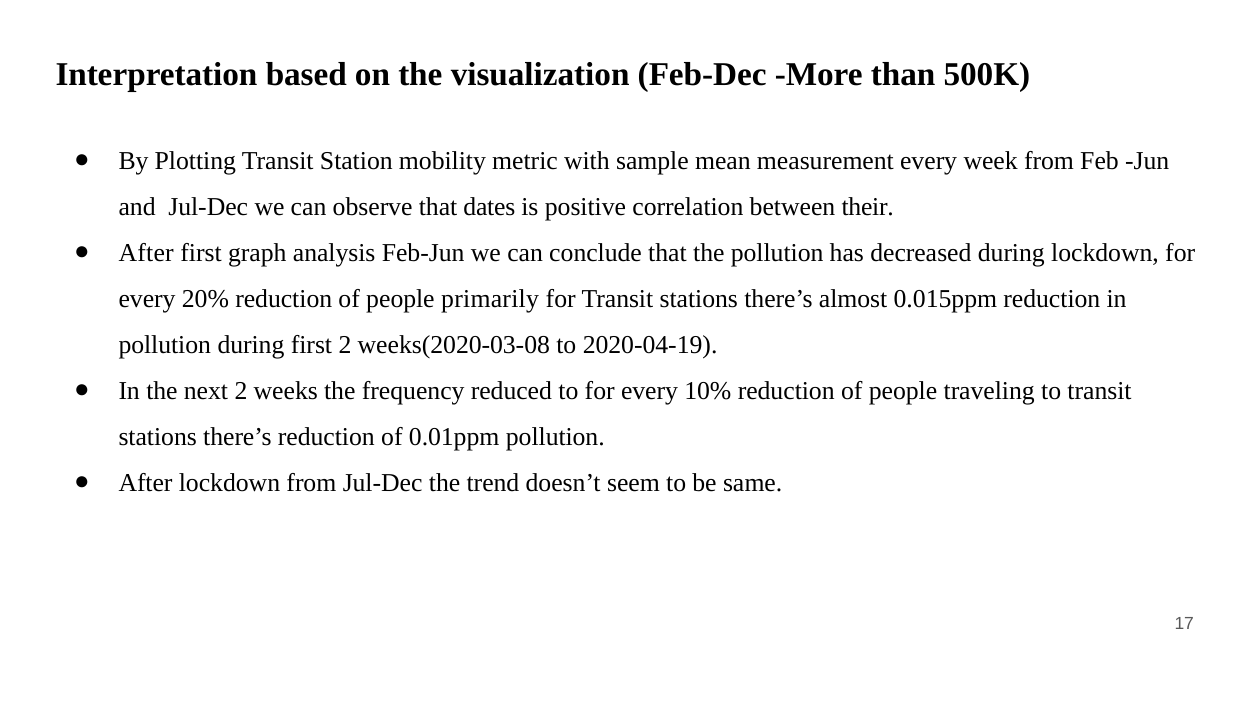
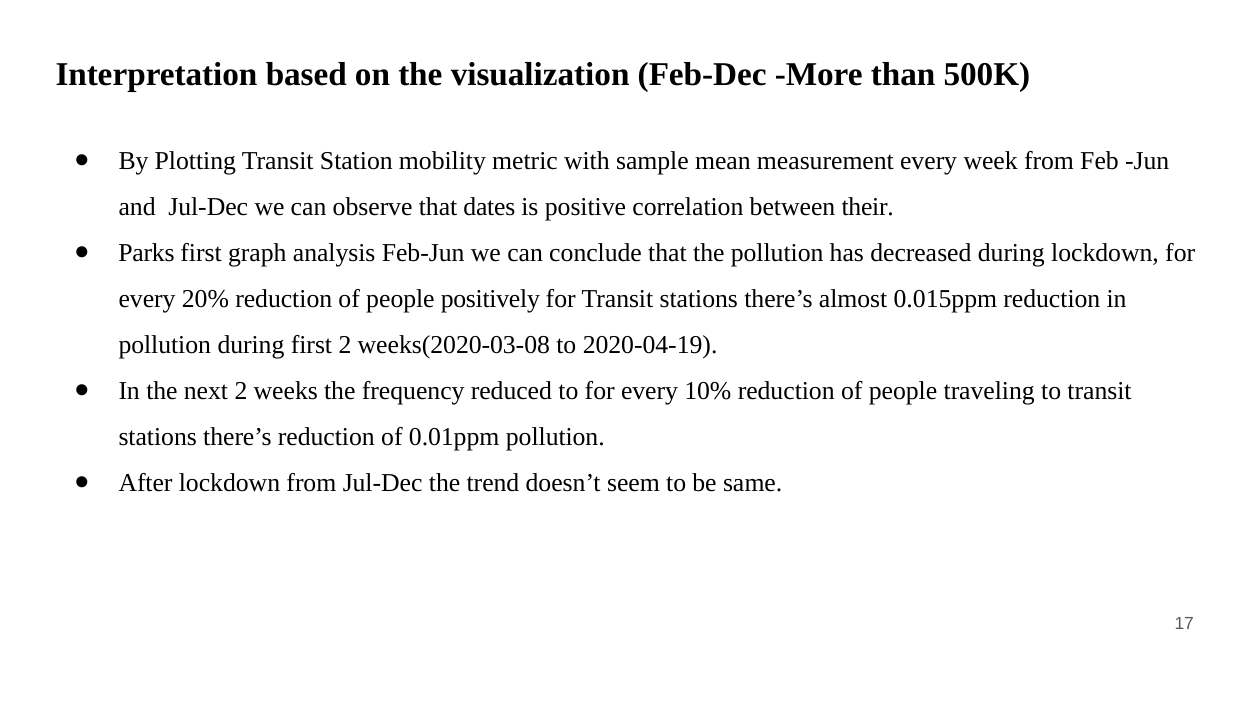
After: After -> Parks (146, 253)
primarily: primarily -> positively (490, 299)
